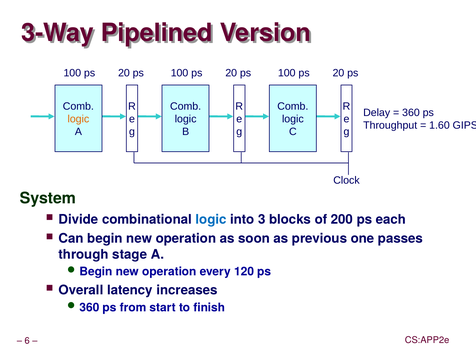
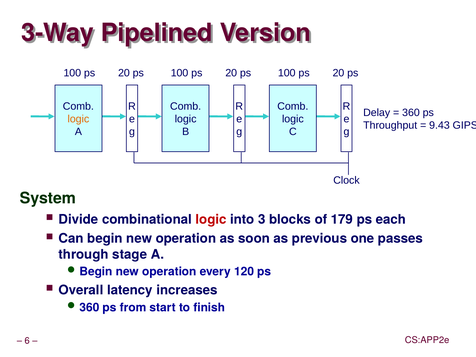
1.60: 1.60 -> 9.43 (439, 125)
logic colour: blue -> red (211, 219)
200: 200 -> 179 (342, 219)
